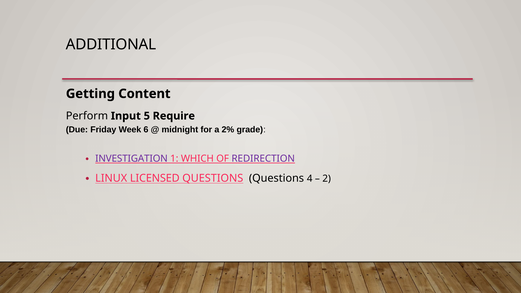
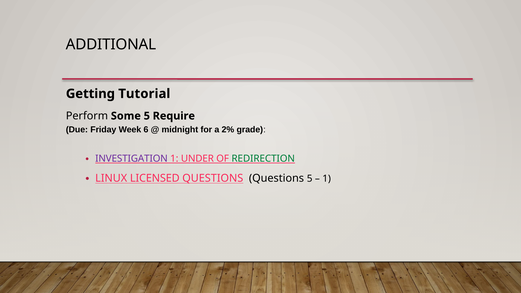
Content: Content -> Tutorial (144, 94)
Input: Input -> Some (126, 116)
WHICH: WHICH -> UNDER (197, 159)
REDIRECTION colour: purple -> green (263, 159)
Questions 4: 4 -> 5 (310, 179)
2: 2 -> 1 (327, 179)
